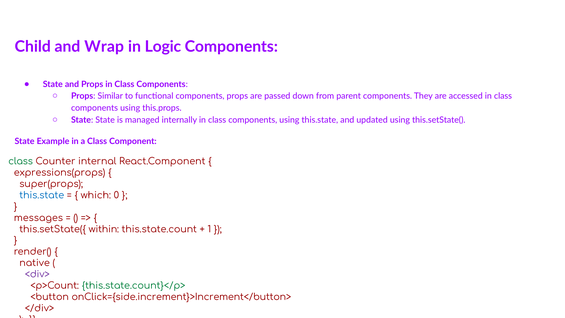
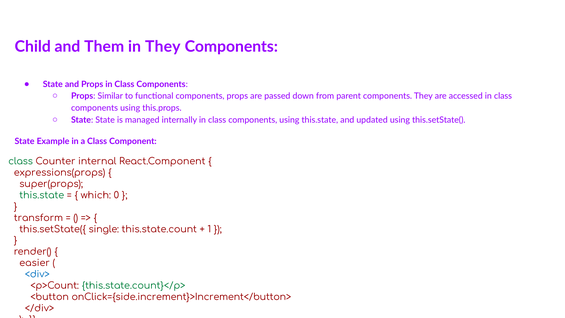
Wrap: Wrap -> Them (104, 47)
in Logic: Logic -> They (163, 47)
this.state colour: blue -> green (42, 195)
messages: messages -> transform (38, 218)
within: within -> single (104, 229)
native: native -> easier (35, 263)
<div> colour: purple -> blue (37, 274)
